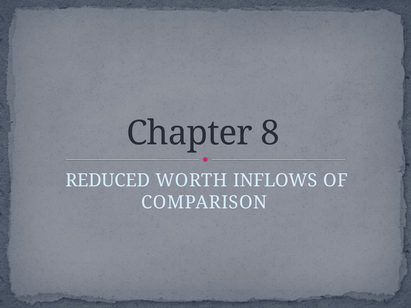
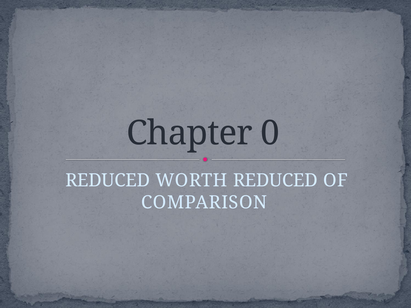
8: 8 -> 0 (270, 133)
WORTH INFLOWS: INFLOWS -> REDUCED (275, 181)
